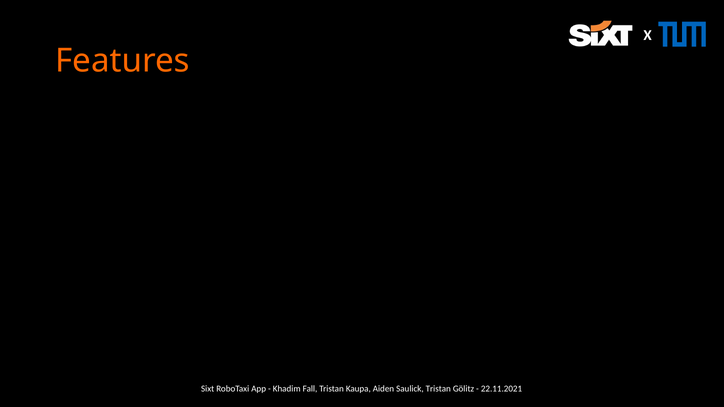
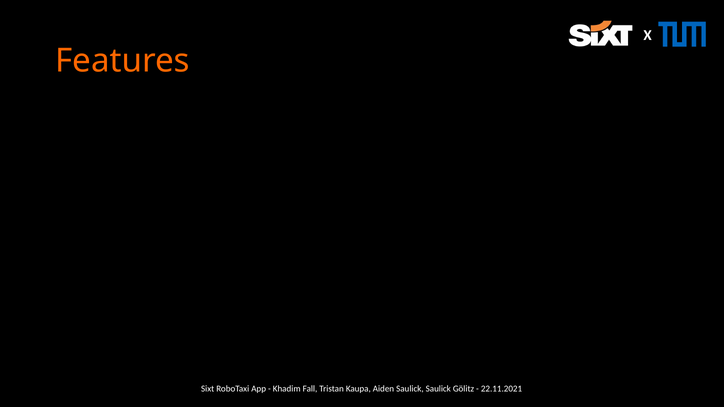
Saulick Tristan: Tristan -> Saulick (438, 389)
